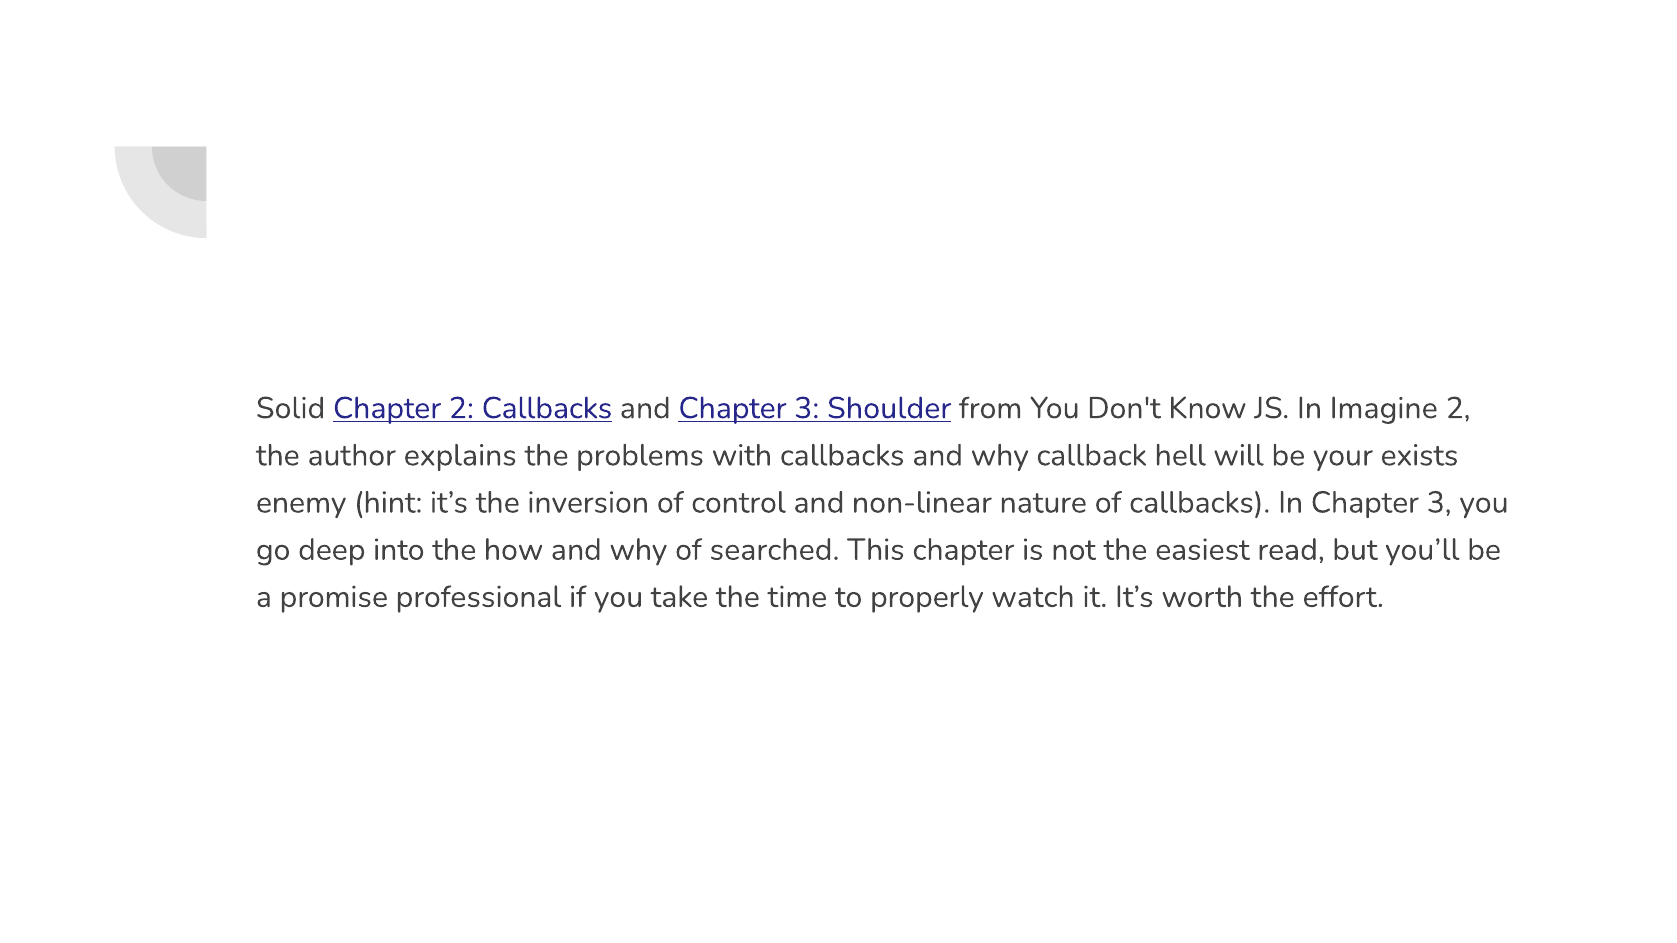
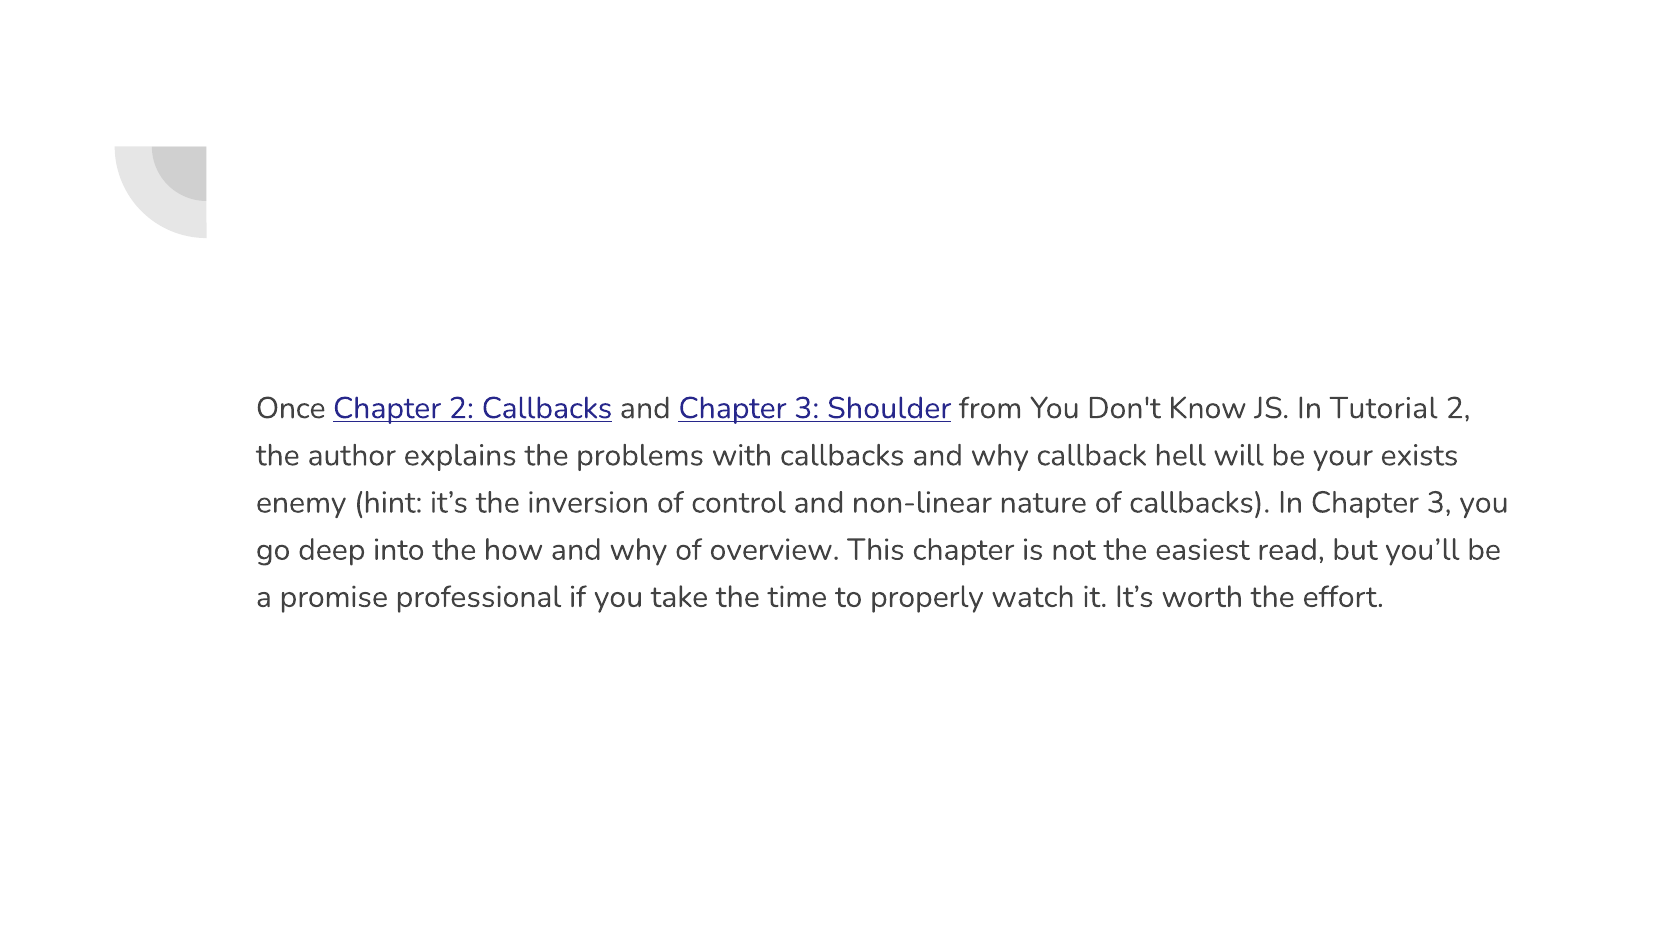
Solid: Solid -> Once (291, 408)
Imagine: Imagine -> Tutorial (1384, 408)
searched: searched -> overview (775, 550)
